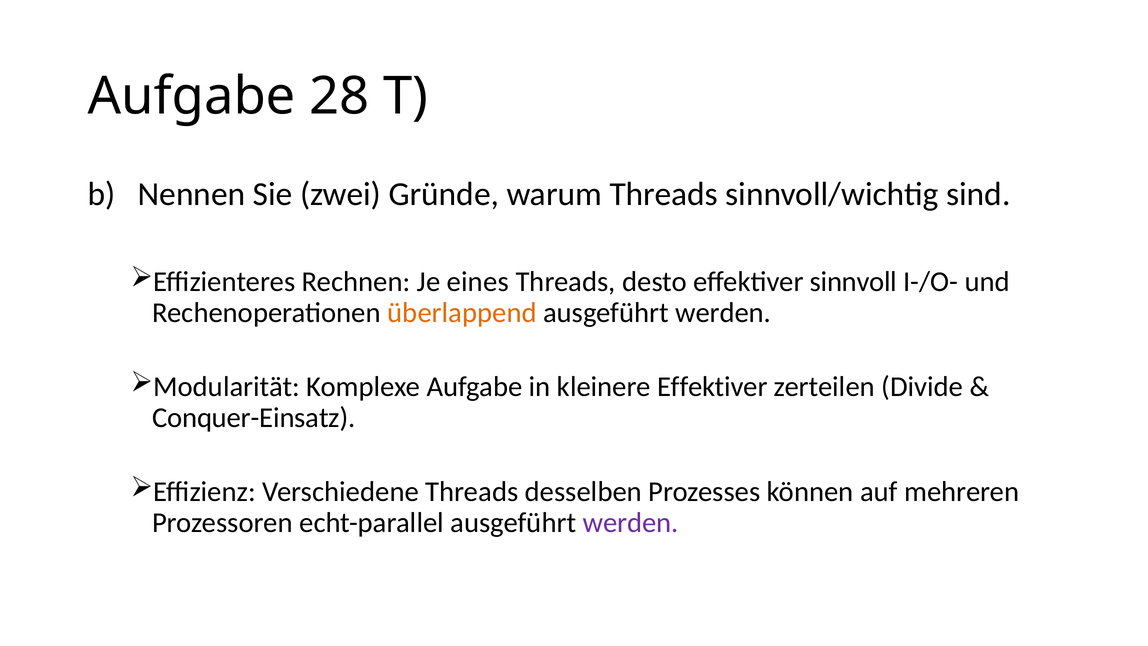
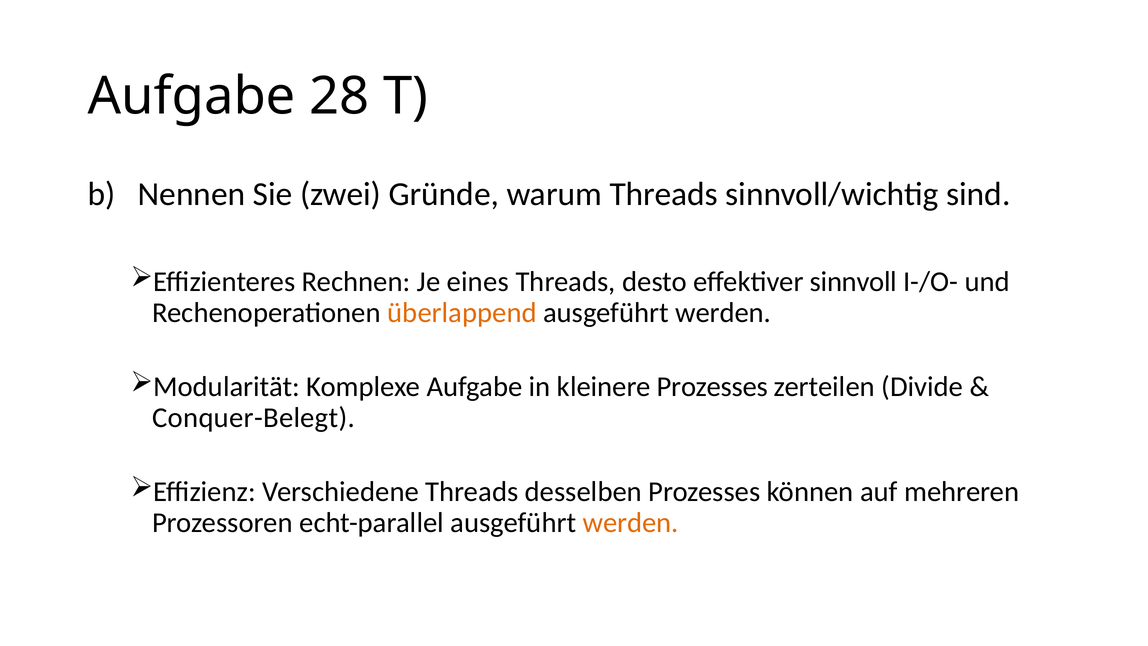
kleinere Effektiver: Effektiver -> Prozesses (712, 387)
Conquer-Einsatz: Conquer-Einsatz -> Conquer-Belegt (254, 417)
werden colour: purple -> orange (631, 522)
